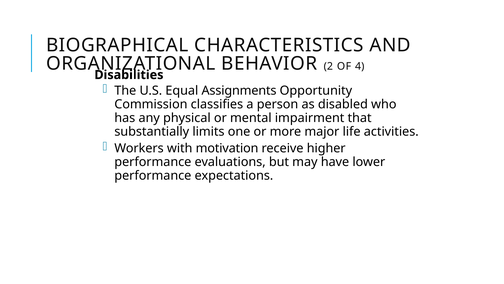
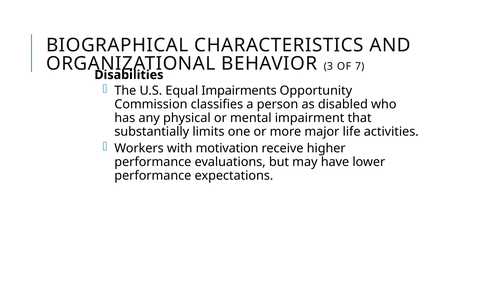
2: 2 -> 3 (328, 66)
4: 4 -> 7 (360, 66)
Assignments: Assignments -> Impairments (239, 90)
